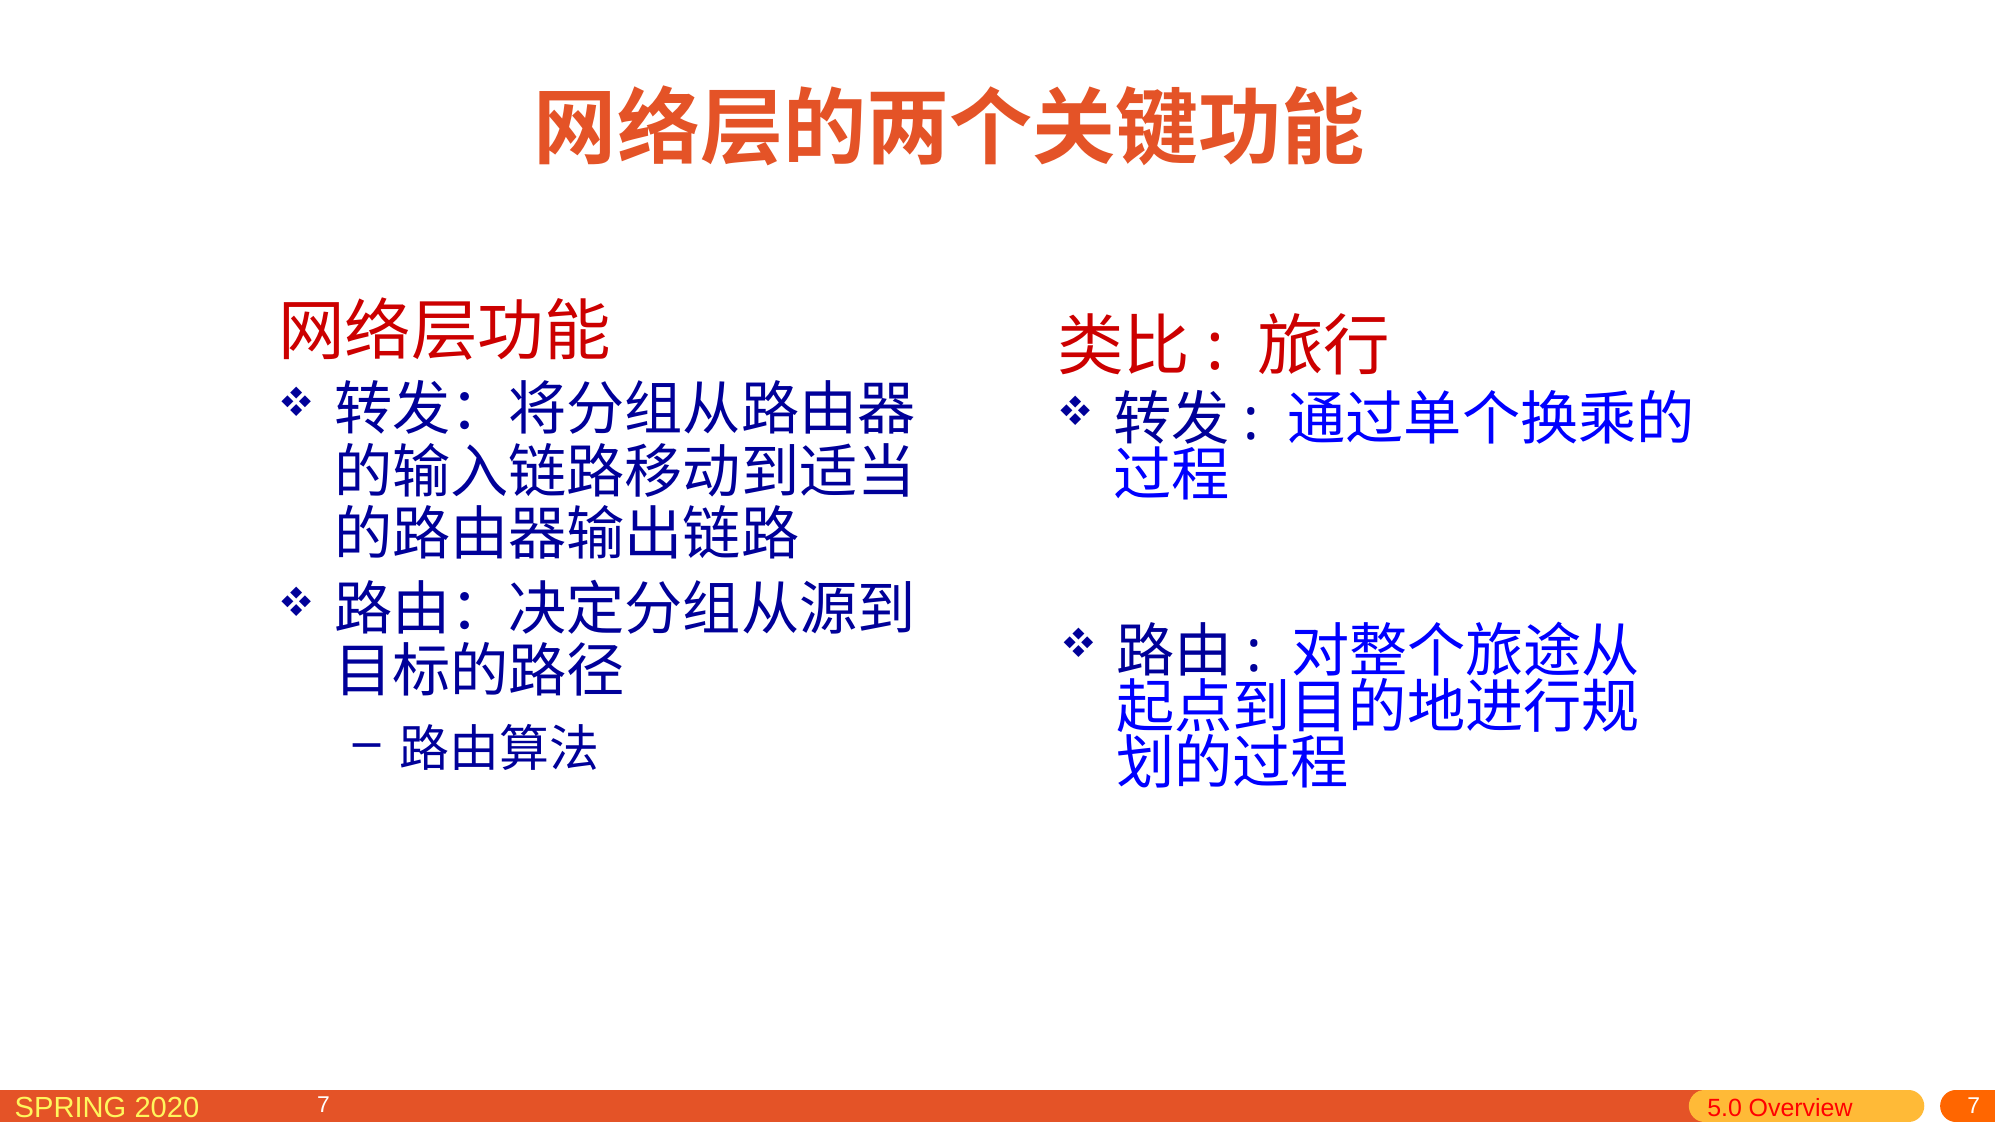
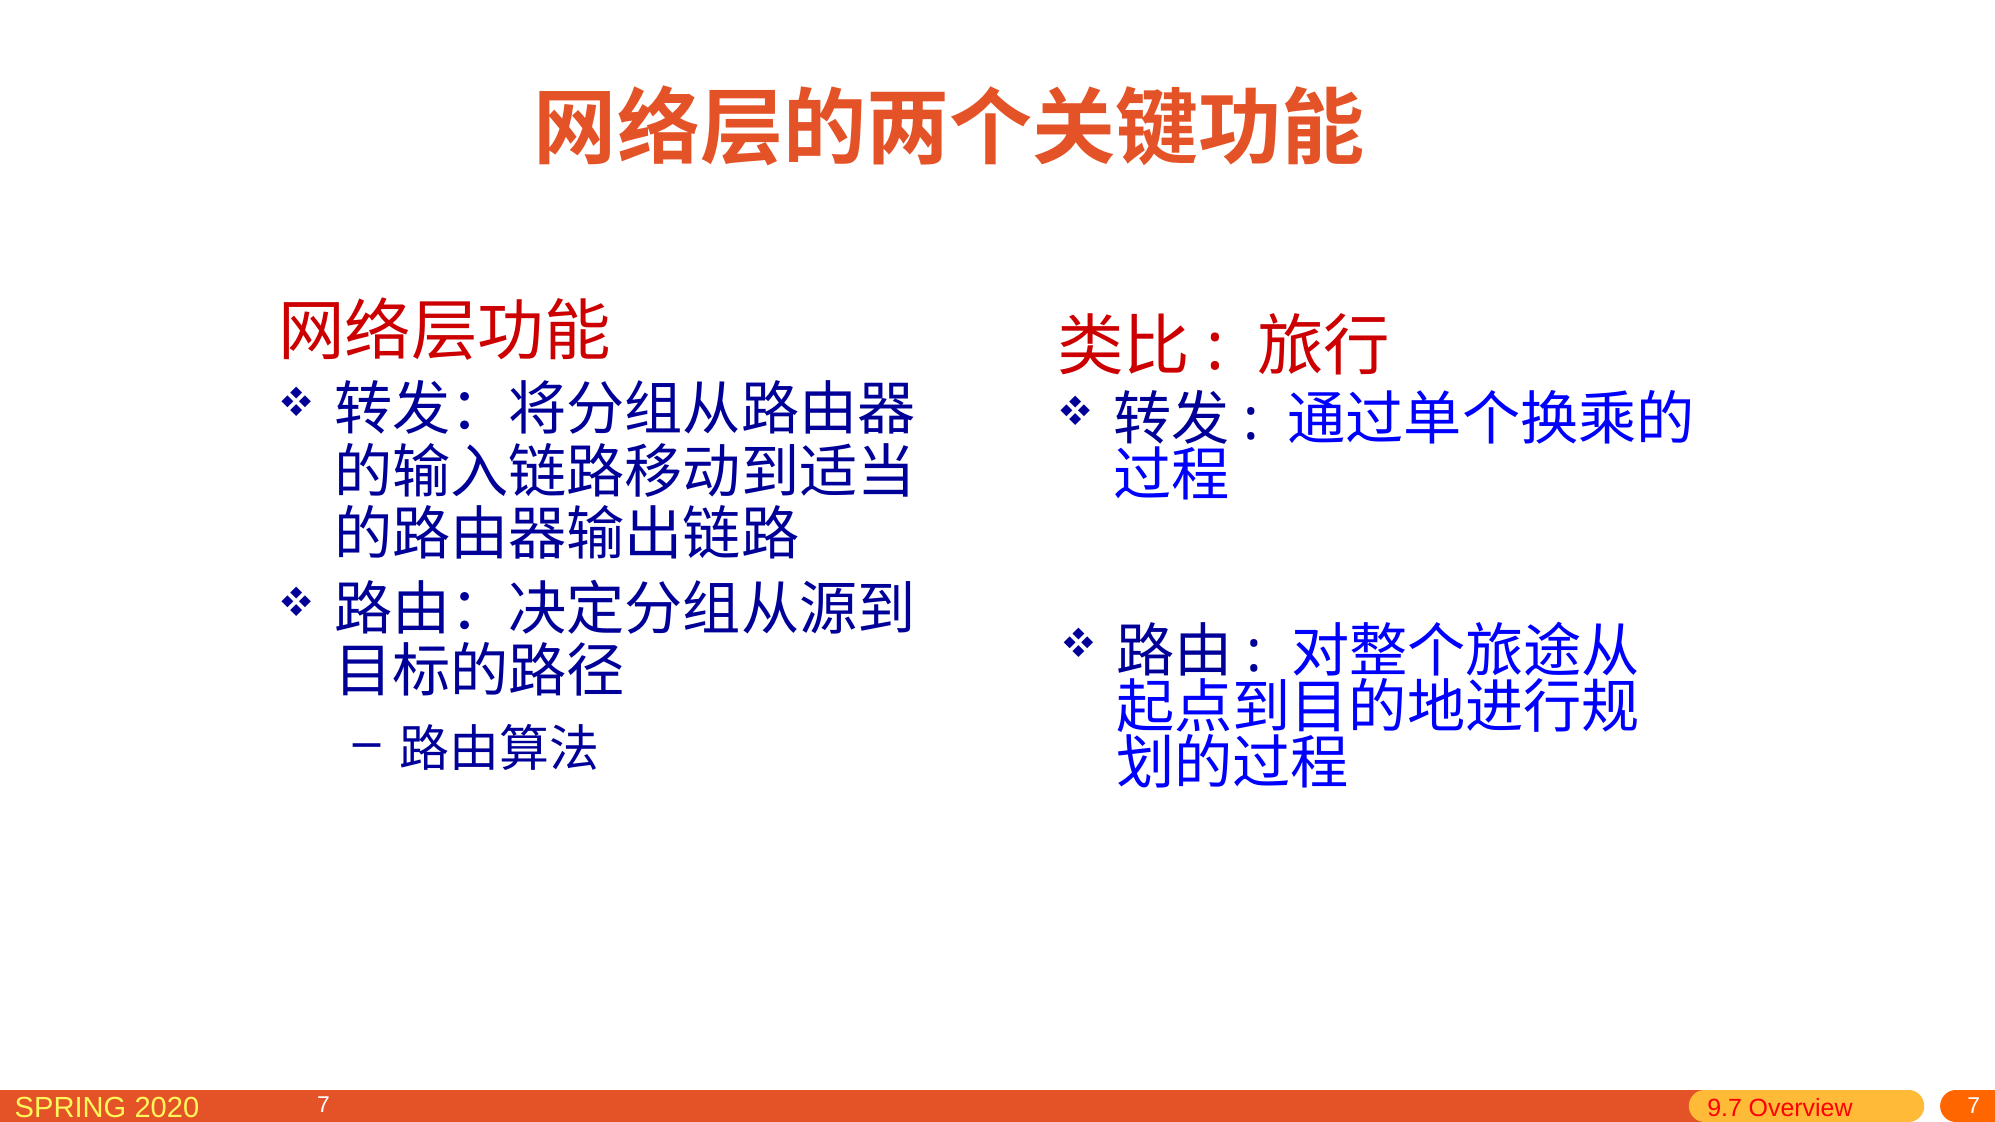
5.0: 5.0 -> 9.7 (1725, 1108)
